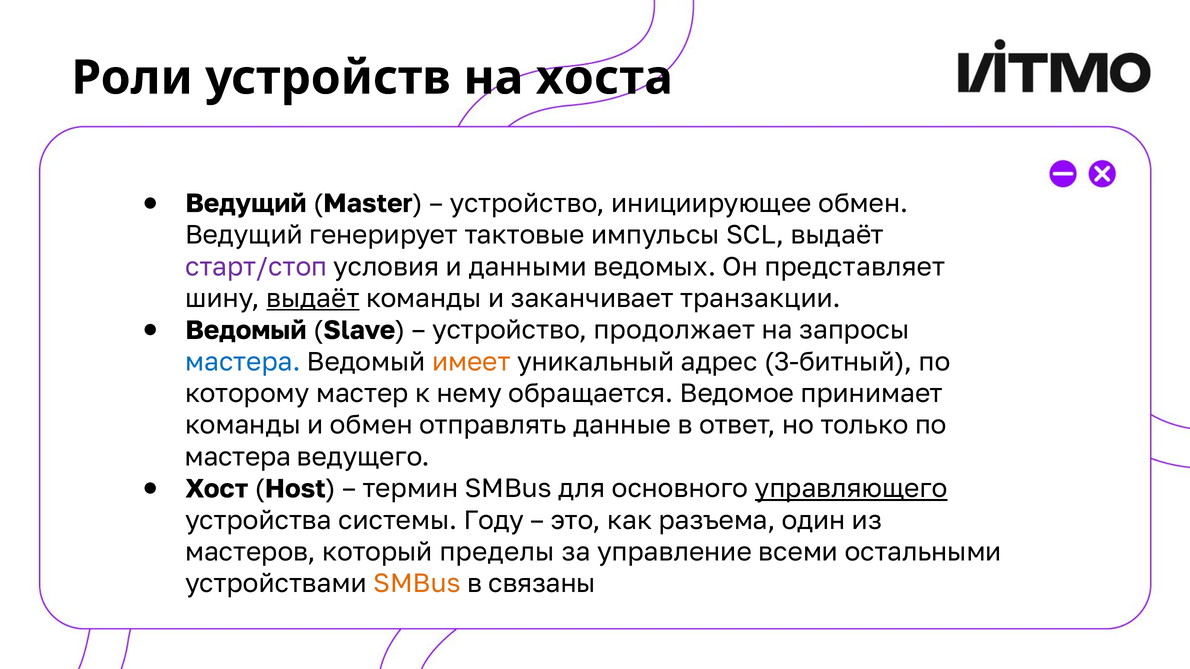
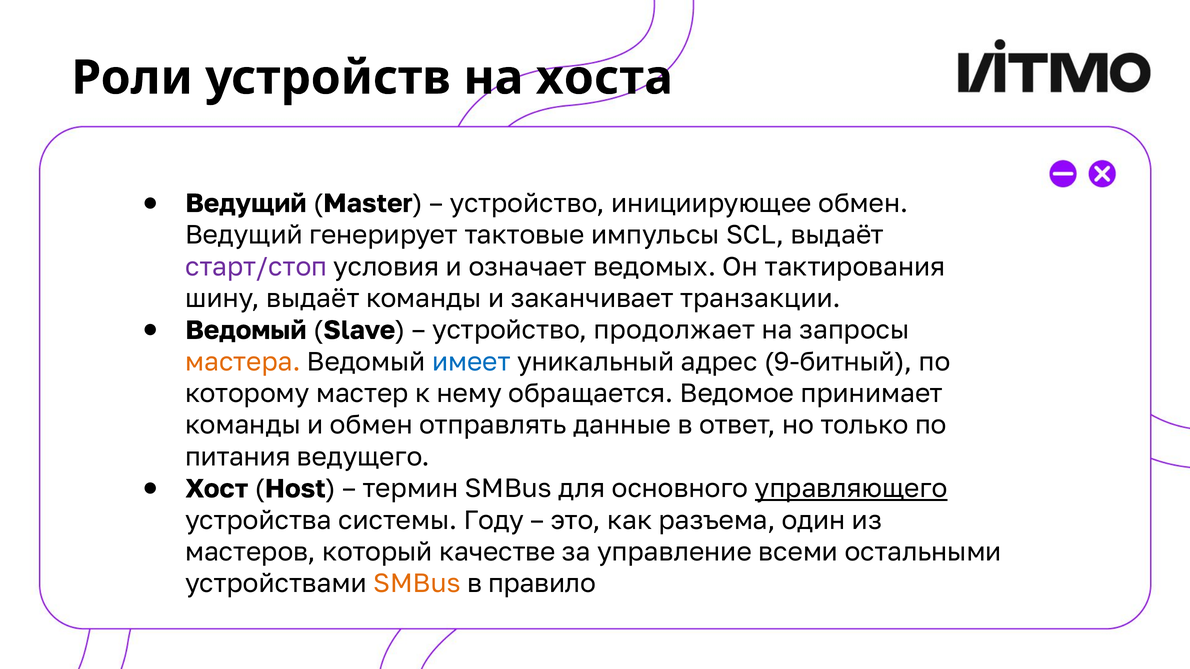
данными: данными -> означает (528, 267)
представляет: представляет -> тактирования (855, 267)
выдаёт underline: present -> none (313, 299)
мастера colour: blue -> orange (243, 362)
имеет colour: orange -> blue (471, 362)
3-битный: 3-битный -> 9-битный (838, 362)
мастера: мастера -> питания (238, 457)
пределы: пределы -> качестве (497, 552)
связаны: связаны -> правило (542, 584)
